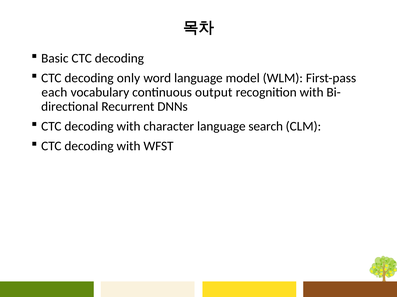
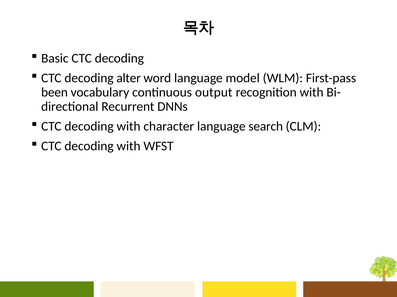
only: only -> alter (129, 78)
each: each -> been (54, 93)
